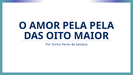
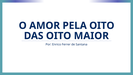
PELA PELA: PELA -> OITO (102, 26)
